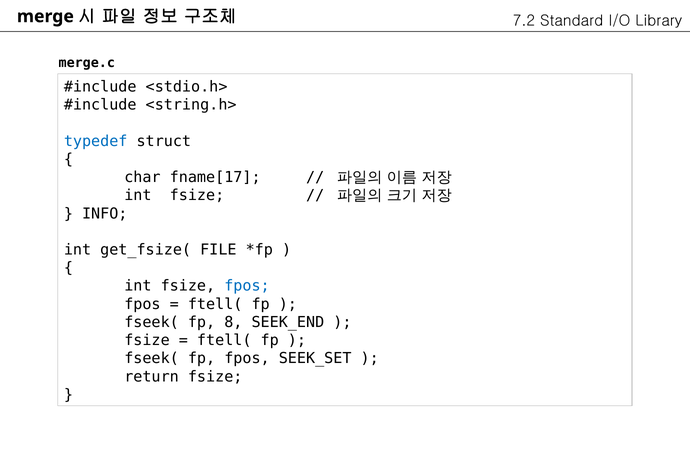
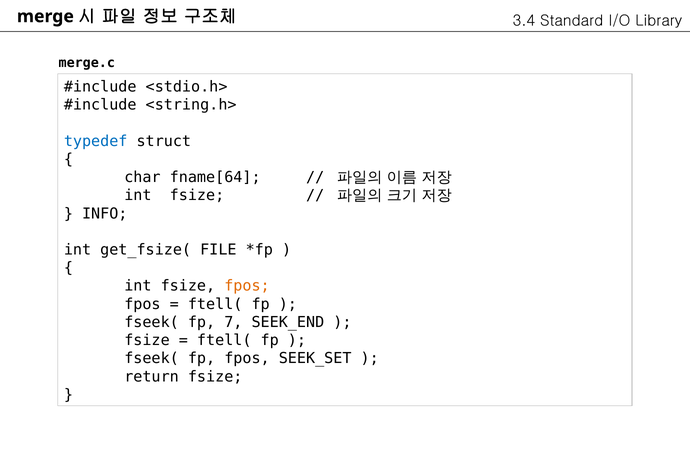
7.2: 7.2 -> 3.4 (524, 21)
fname[17: fname[17 -> fname[64 (215, 177)
fpos colour: blue -> orange (247, 286)
8: 8 -> 7 (233, 322)
